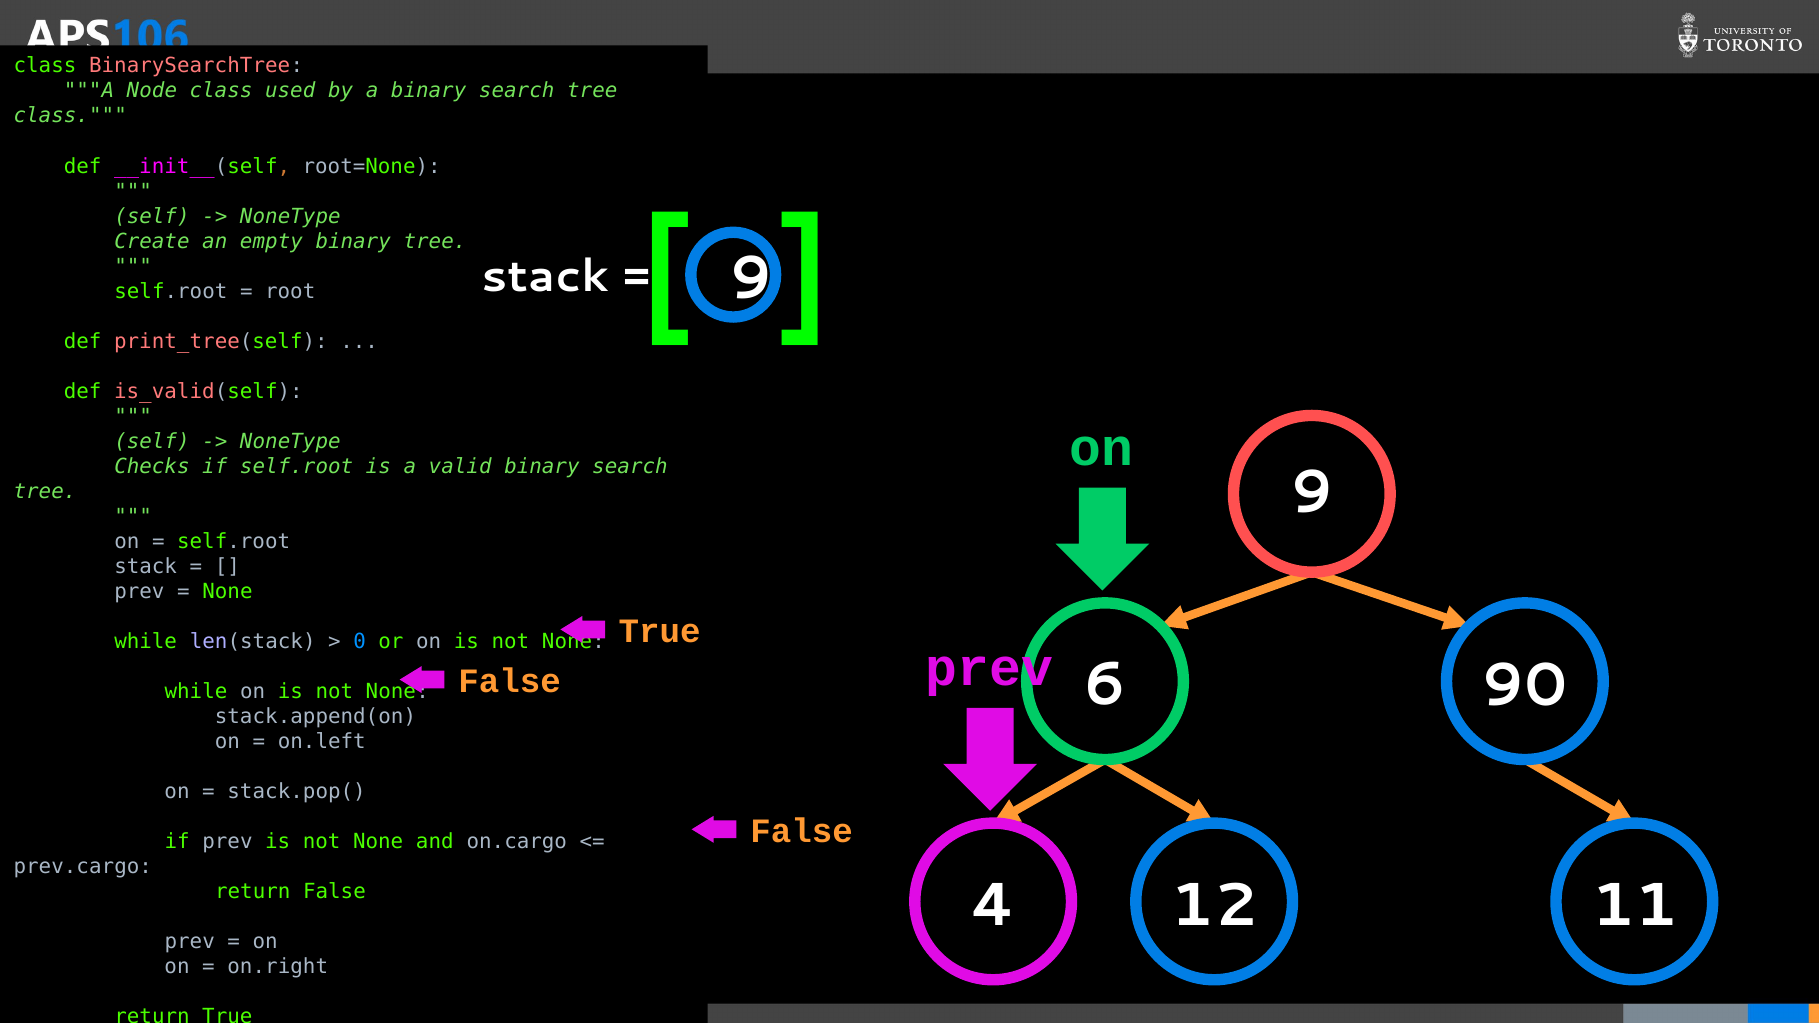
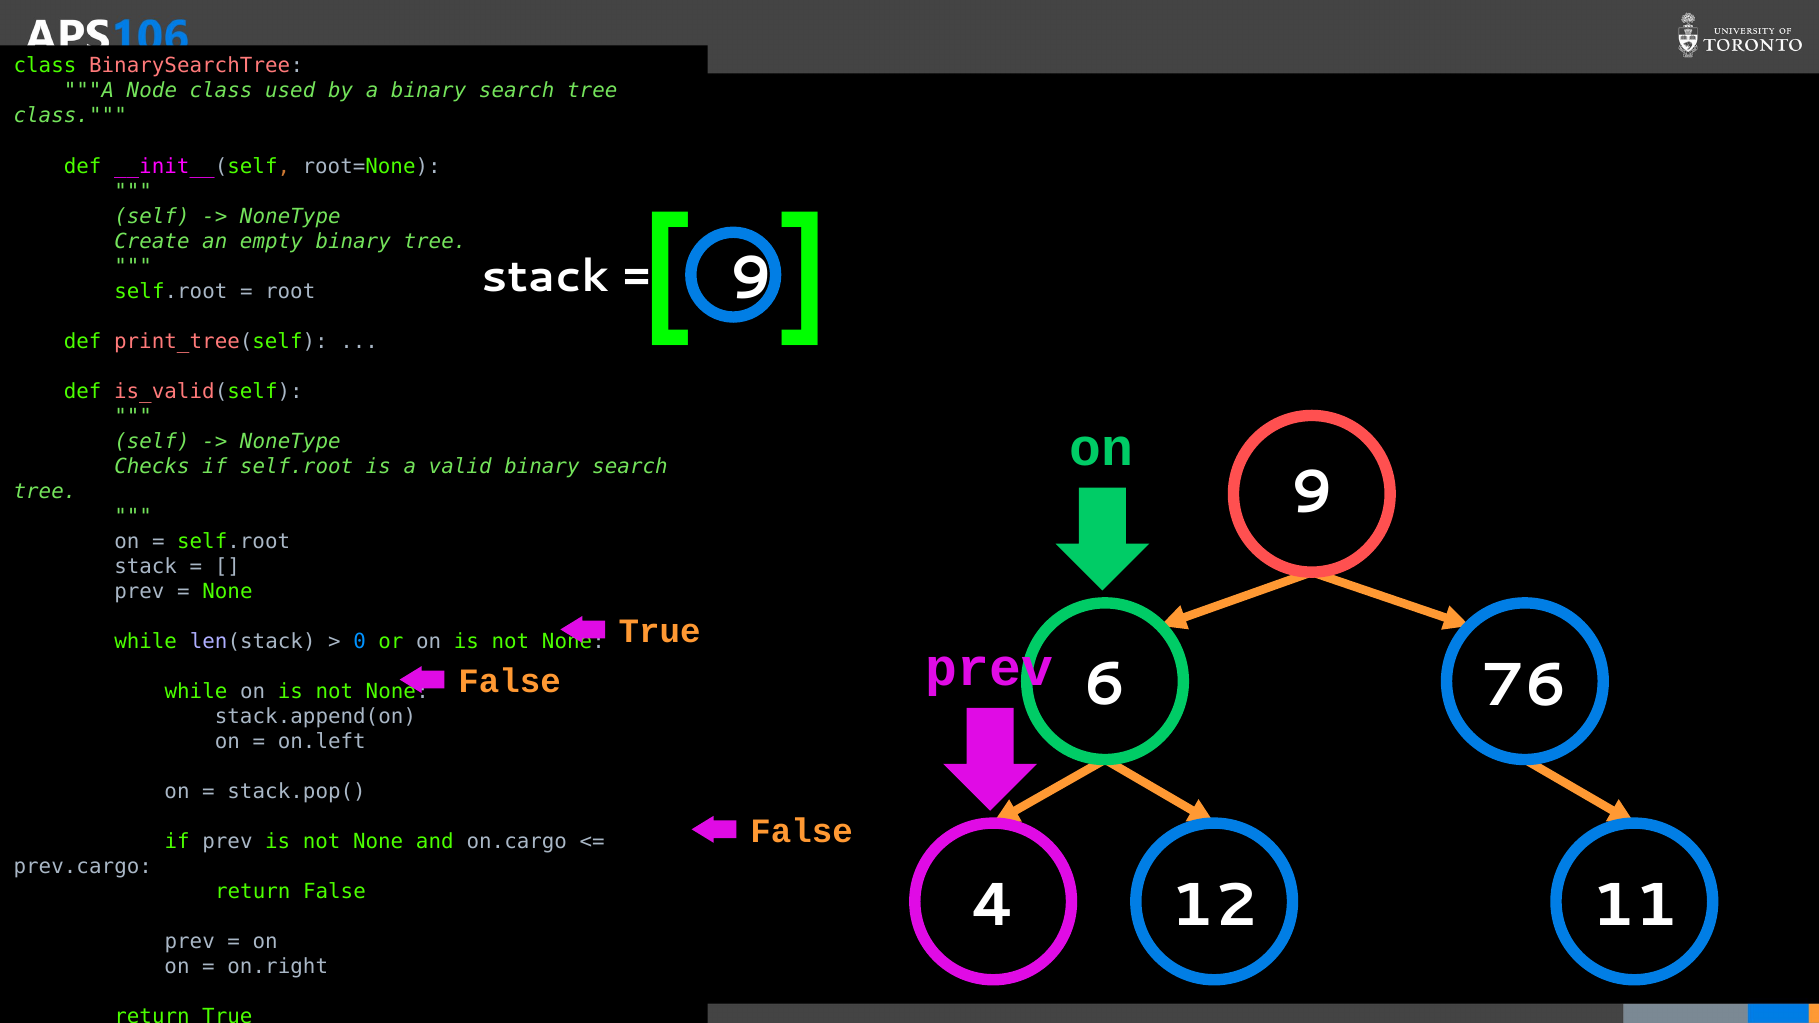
90: 90 -> 76 (1525, 685)
